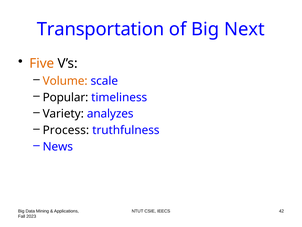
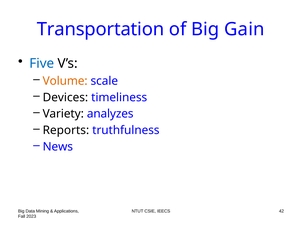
Next: Next -> Gain (244, 29)
Five colour: orange -> blue (42, 63)
Popular: Popular -> Devices (65, 97)
Process: Process -> Reports (66, 130)
